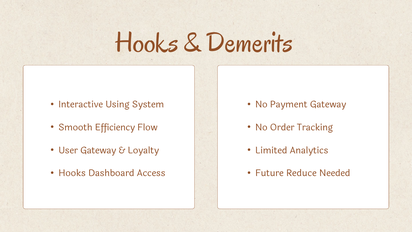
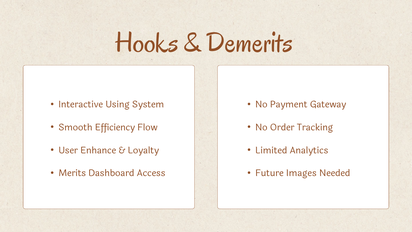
User Gateway: Gateway -> Enhance (98, 150)
Hooks: Hooks -> Merits (72, 173)
Reduce: Reduce -> Images (301, 173)
